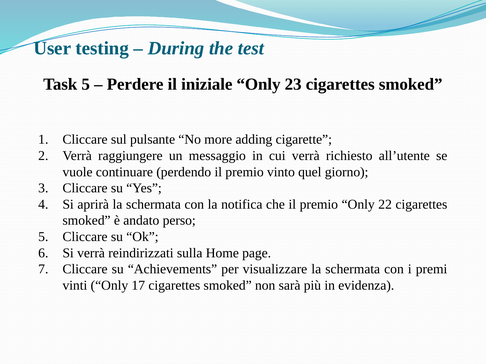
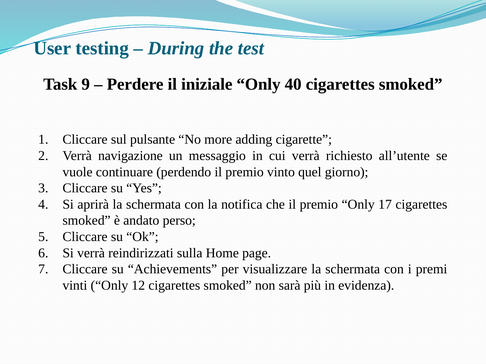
Task 5: 5 -> 9 (86, 84)
23: 23 -> 40 (293, 84)
raggiungere: raggiungere -> navigazione (130, 156)
22: 22 -> 17 (385, 205)
17: 17 -> 12 (138, 286)
